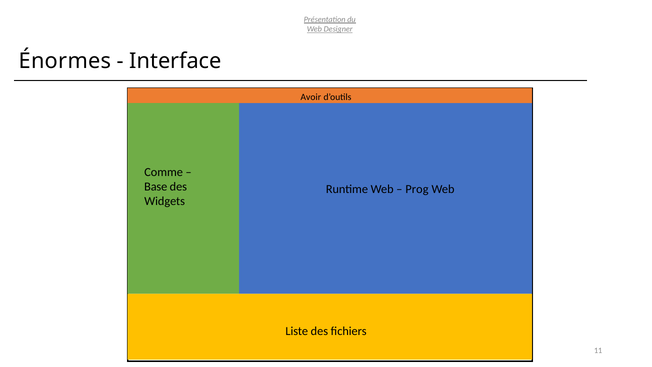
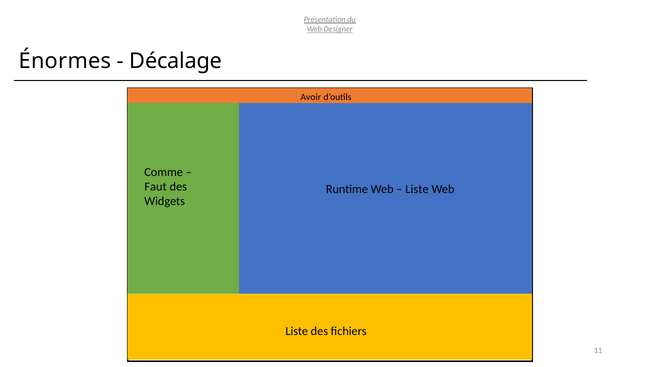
Interface: Interface -> Décalage (176, 61)
Base: Base -> Faut (156, 187)
Prog: Prog -> Liste (417, 189)
